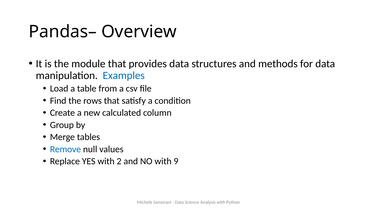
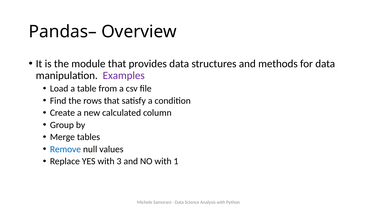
Examples colour: blue -> purple (124, 76)
2: 2 -> 3 (119, 161)
9: 9 -> 1 (176, 161)
